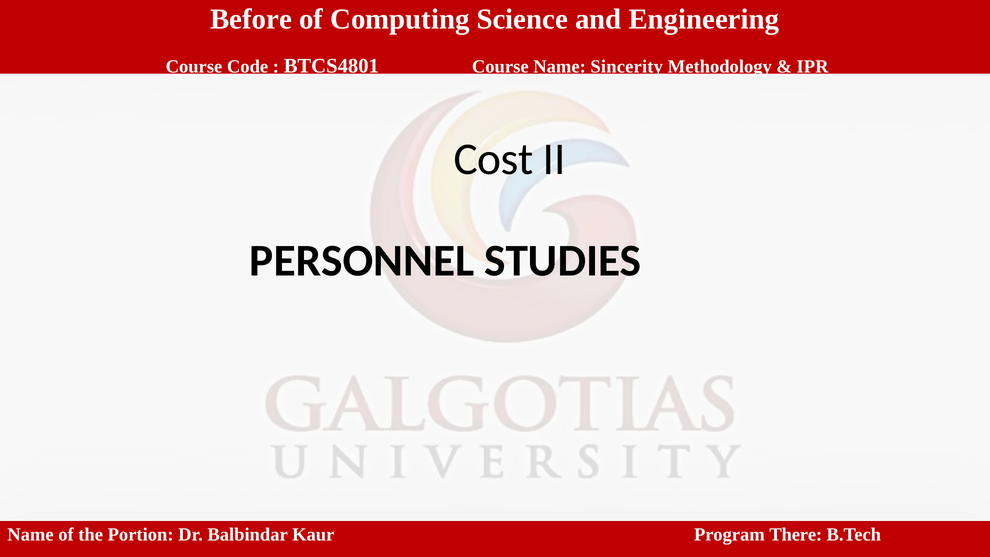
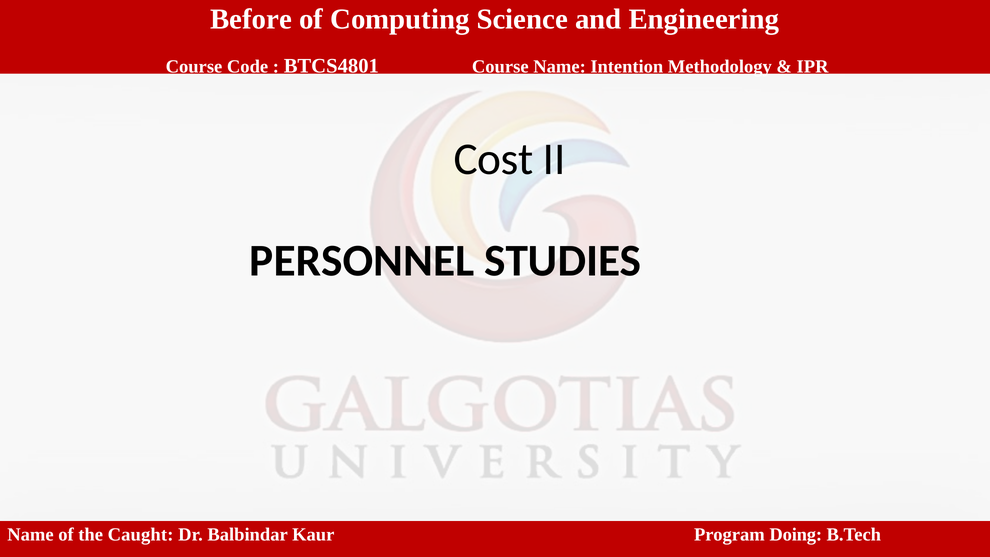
Sincerity: Sincerity -> Intention (627, 67)
Portion: Portion -> Caught (141, 535)
There: There -> Doing (796, 535)
